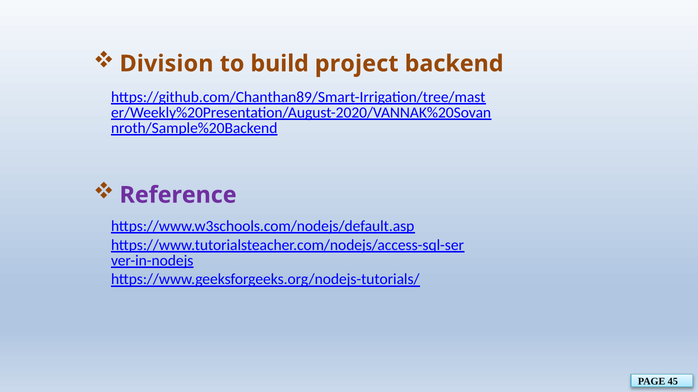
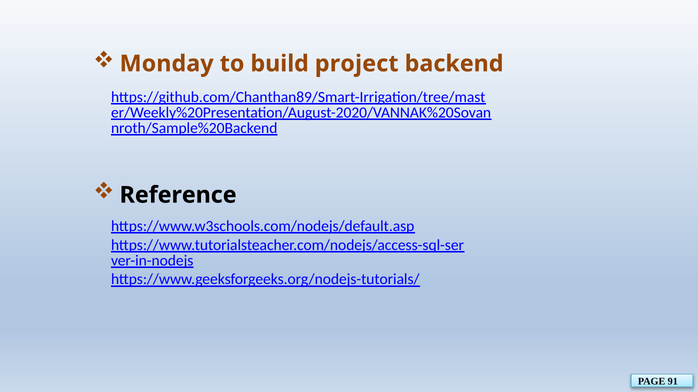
Division: Division -> Monday (167, 64)
Reference colour: purple -> black (178, 195)
45: 45 -> 91 (673, 382)
